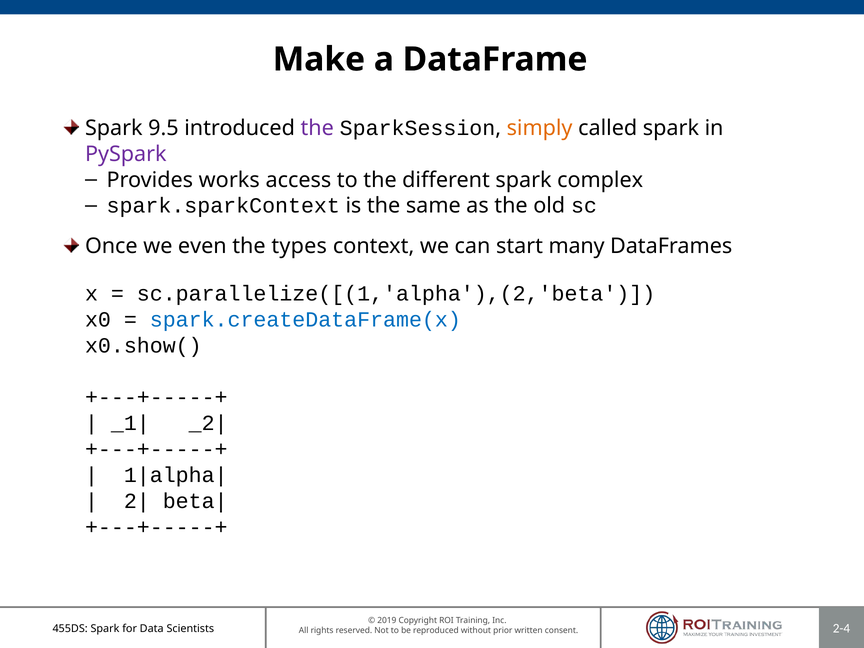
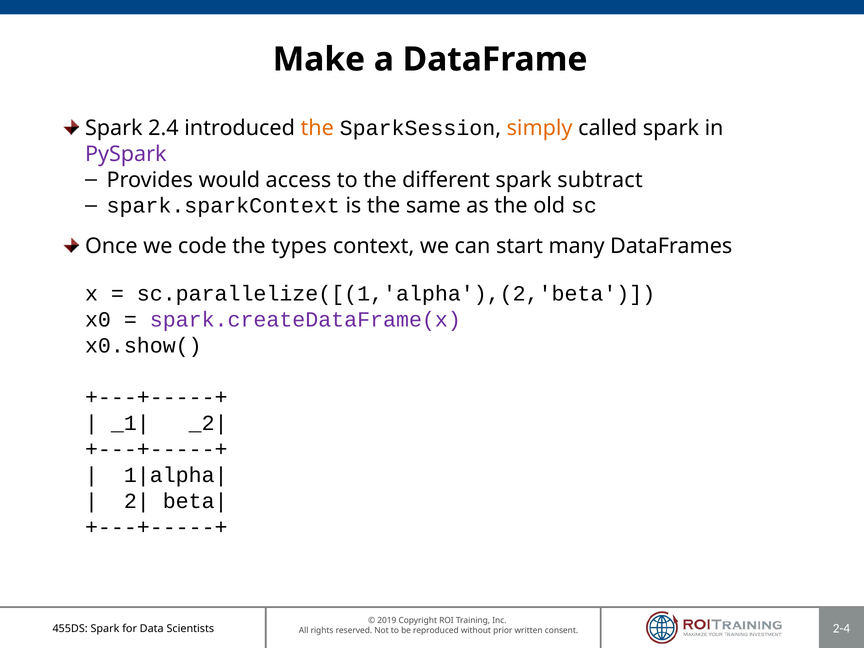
9.5: 9.5 -> 2.4 (163, 128)
the colour: purple -> orange (317, 128)
works: works -> would (229, 180)
complex: complex -> subtract (600, 180)
even: even -> code (202, 246)
spark.createDataFrame(x colour: blue -> purple (305, 320)
